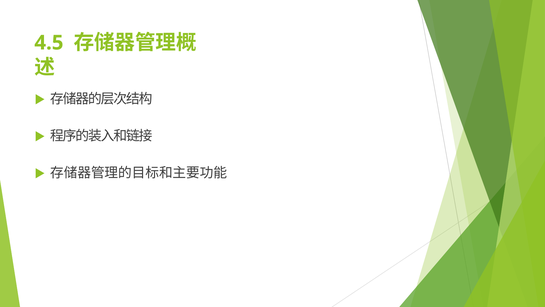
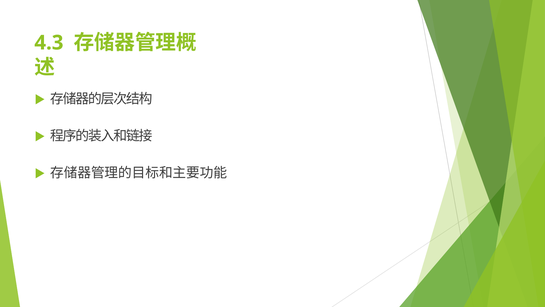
4.5: 4.5 -> 4.3 (49, 43)
